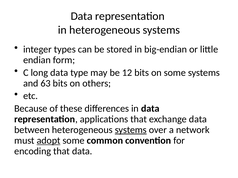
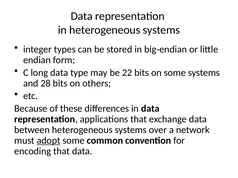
12: 12 -> 22 (127, 73)
63: 63 -> 28 (46, 84)
systems underline: present -> none (131, 130)
